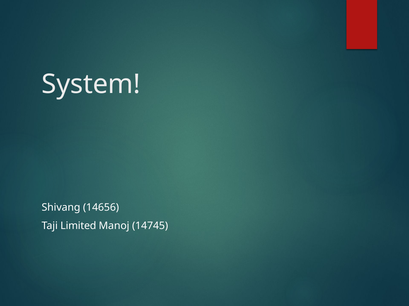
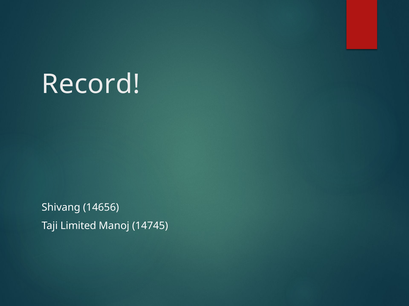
System: System -> Record (91, 84)
